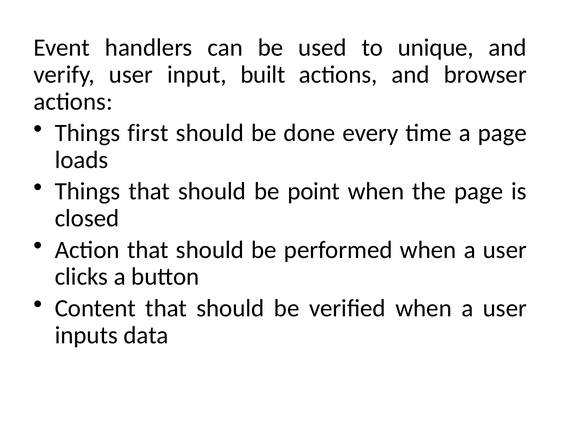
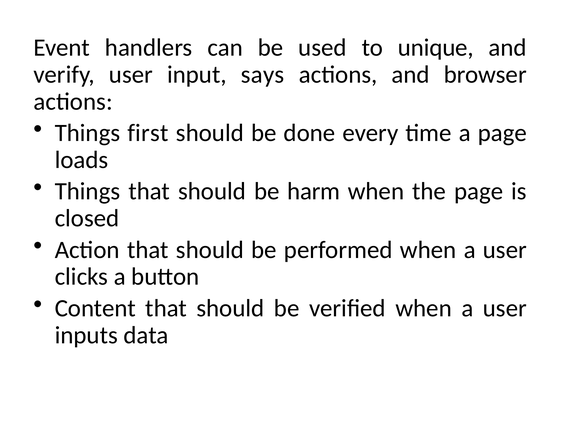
built: built -> says (263, 75)
point: point -> harm (314, 191)
